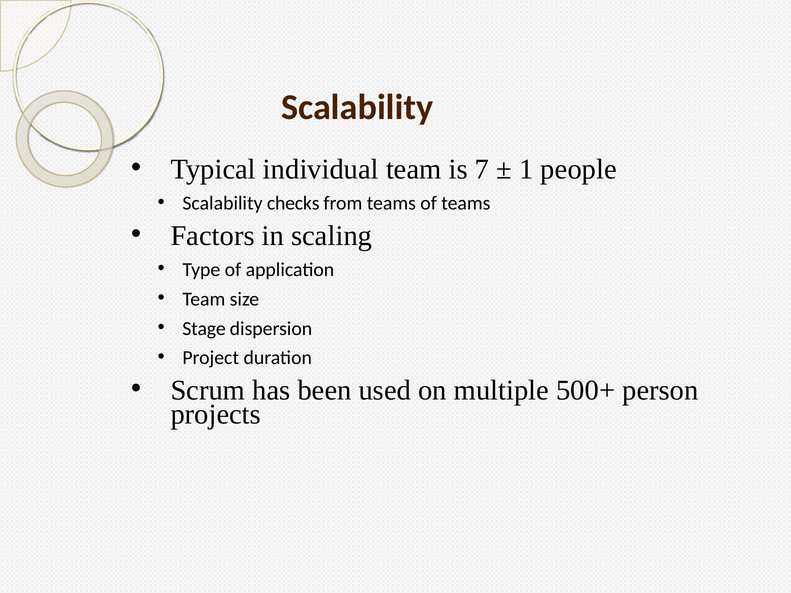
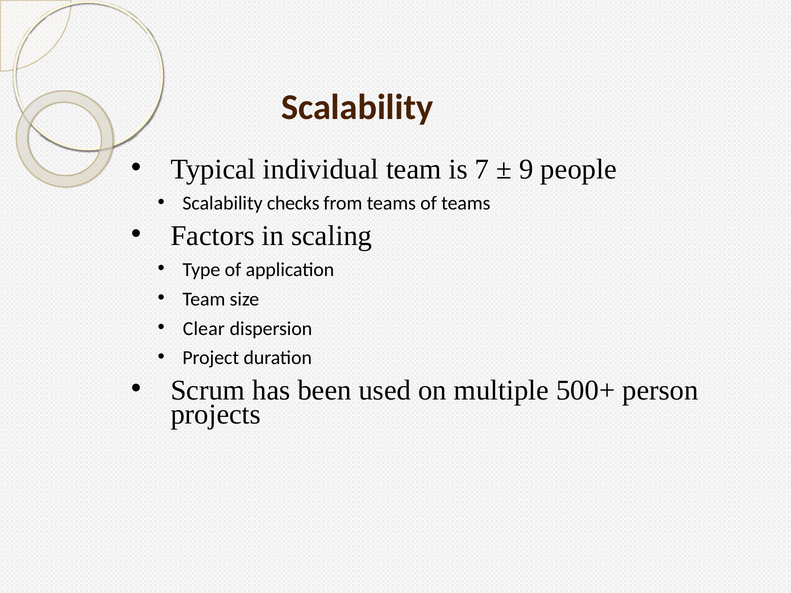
1: 1 -> 9 (526, 170)
Stage: Stage -> Clear (204, 329)
